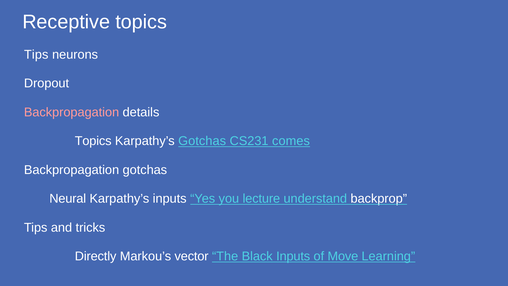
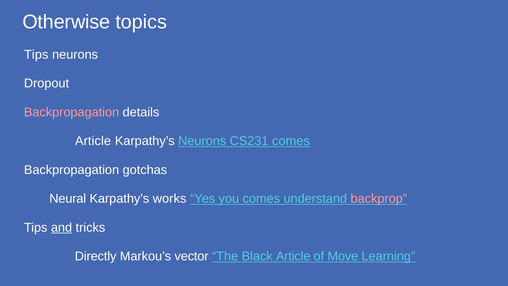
Receptive: Receptive -> Otherwise (66, 22)
Topics: Topics -> Article (93, 141)
Karpathy’s Gotchas: Gotchas -> Neurons (202, 141)
Karpathy’s inputs: inputs -> works (170, 198)
you lecture: lecture -> comes (261, 198)
backprop colour: white -> pink (379, 198)
and underline: none -> present (62, 227)
Black Inputs: Inputs -> Article (293, 256)
